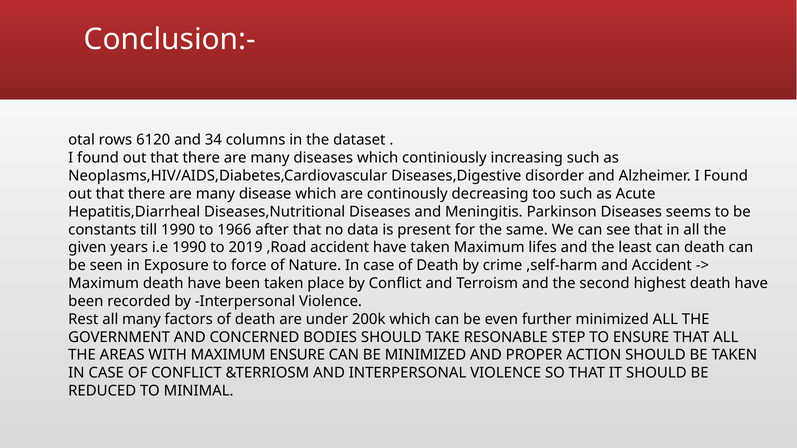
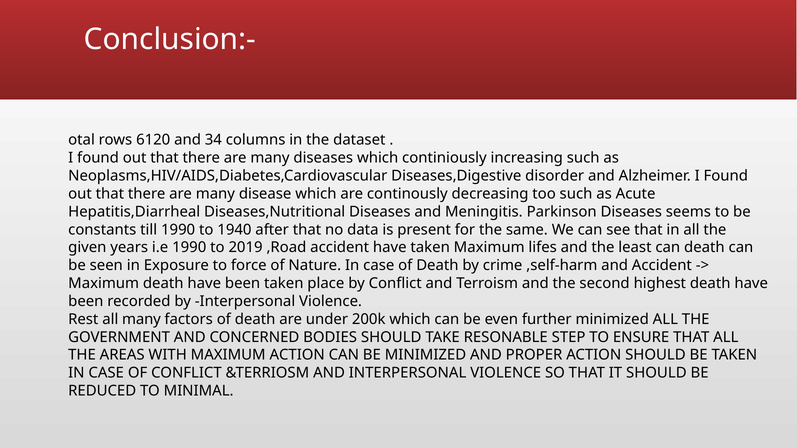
1966: 1966 -> 1940 (234, 230)
MAXIMUM ENSURE: ENSURE -> ACTION (297, 355)
